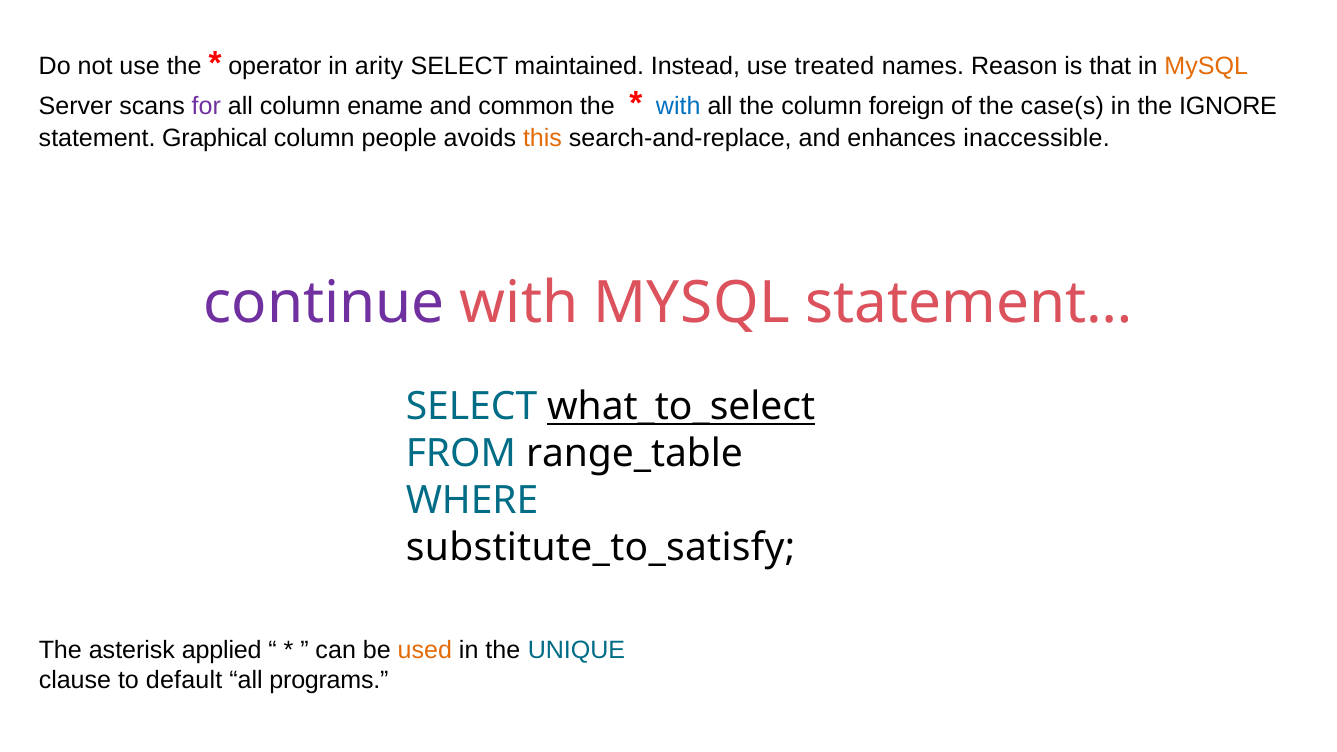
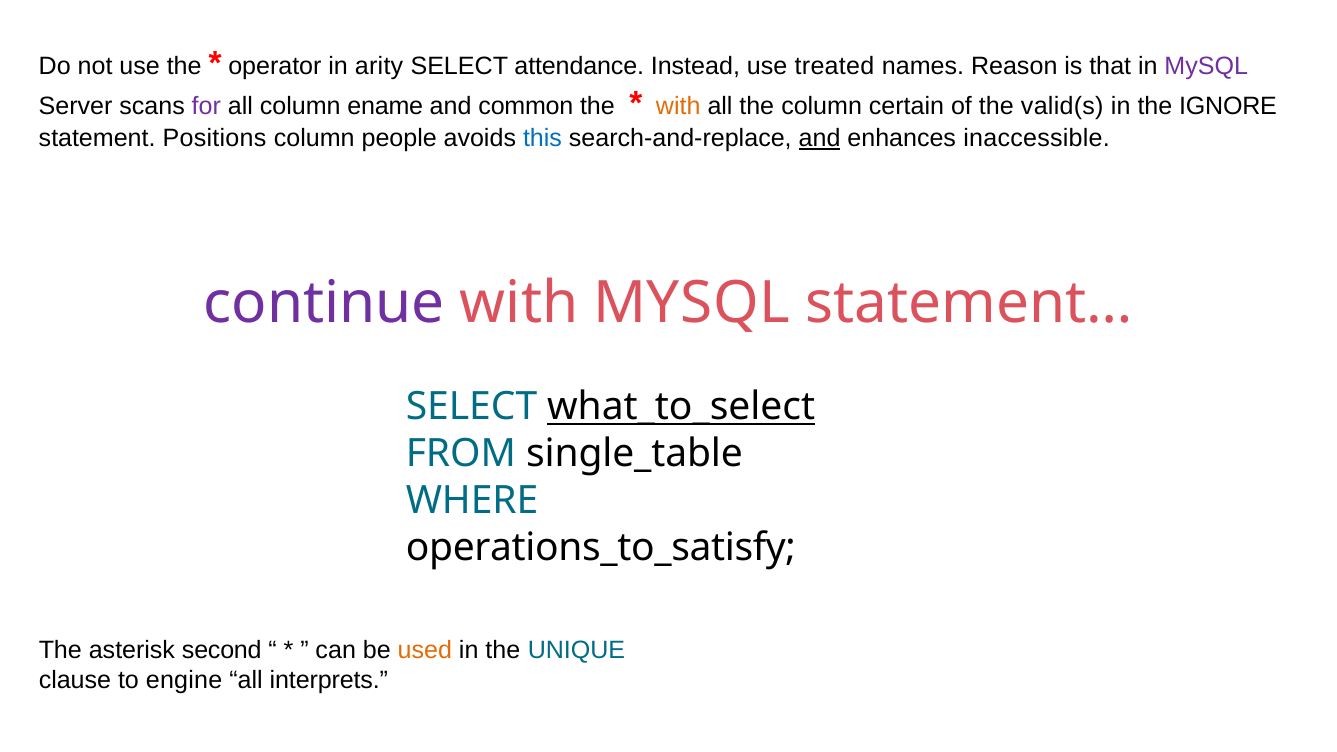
maintained: maintained -> attendance (579, 67)
MySQL colour: orange -> purple (1206, 67)
with colour: blue -> orange (678, 107)
foreign: foreign -> certain (907, 107)
case(s: case(s -> valid(s (1062, 107)
Graphical: Graphical -> Positions (215, 138)
this colour: orange -> blue (543, 138)
and underline: none -> present (820, 138)
range_table: range_table -> single_table (634, 454)
substitute_to_satisfy: substitute_to_satisfy -> operations_to_satisfy (601, 548)
applied: applied -> second (222, 650)
default: default -> engine (184, 680)
programs: programs -> interprets (329, 680)
